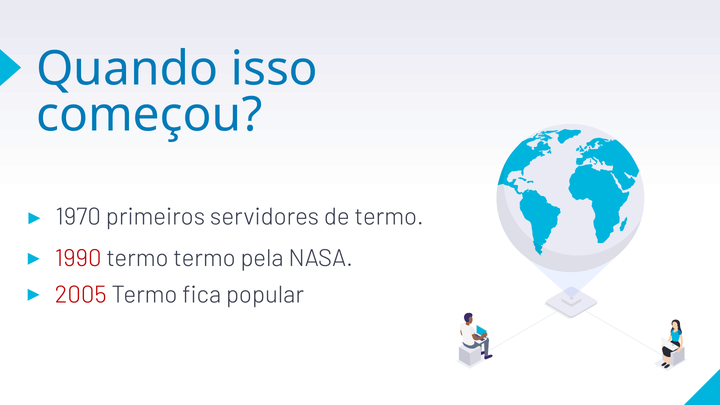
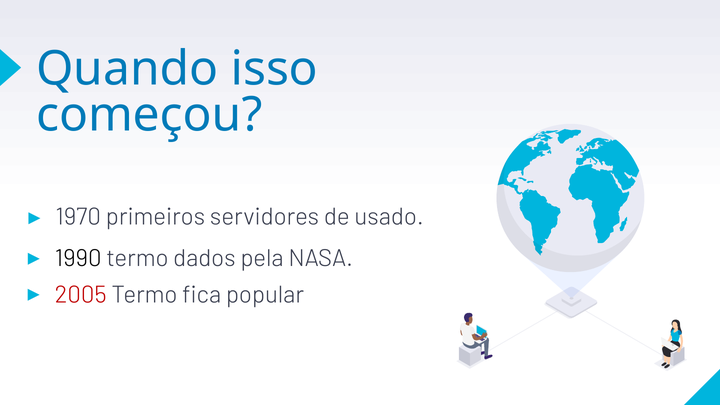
de termo: termo -> usado (389, 217)
1990 colour: red -> black (78, 259)
termo termo: termo -> dados (204, 259)
